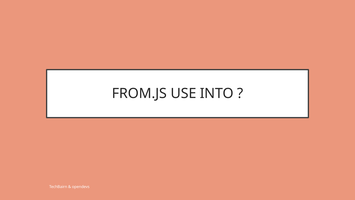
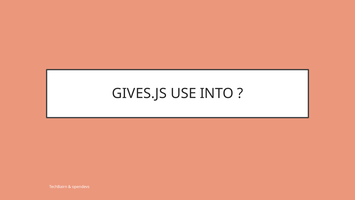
FROM.JS: FROM.JS -> GIVES.JS (139, 93)
